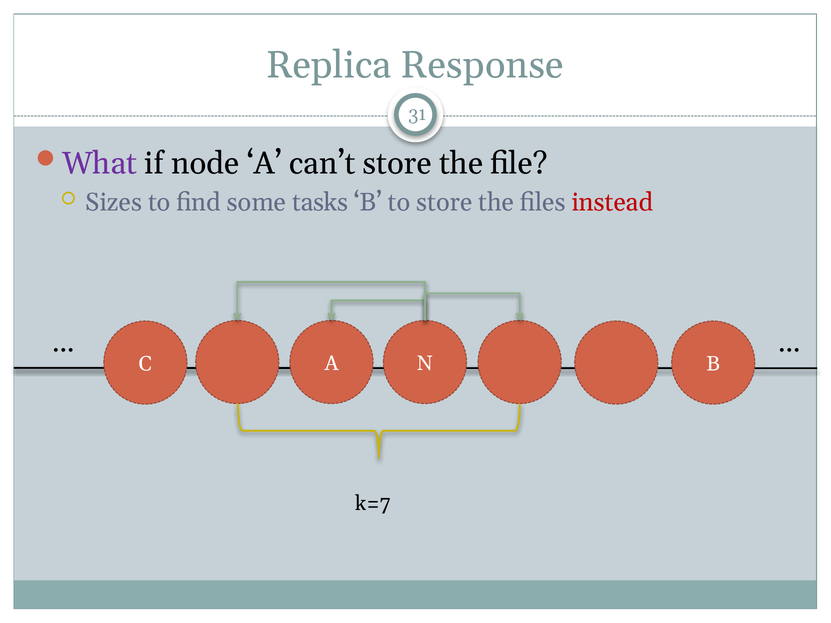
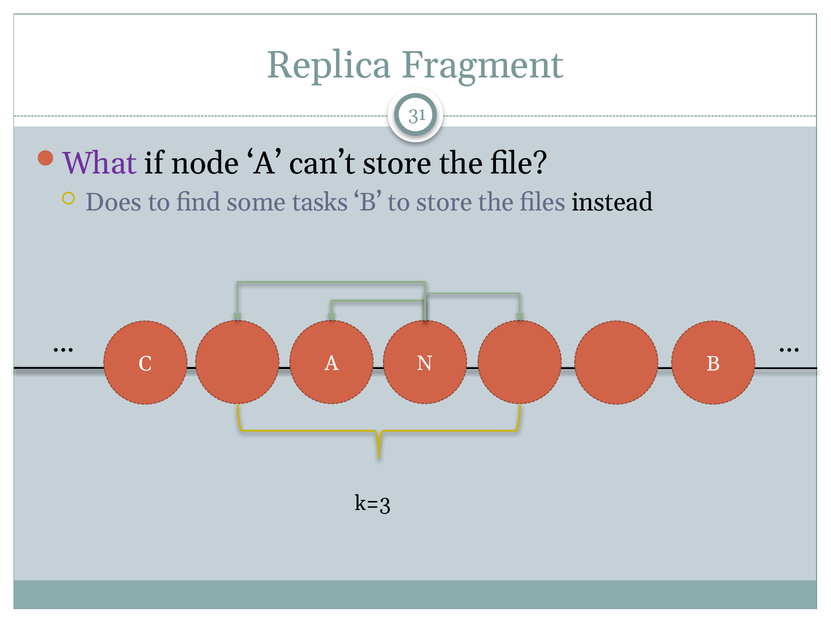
Response: Response -> Fragment (482, 65)
Sizes: Sizes -> Does (114, 202)
instead colour: red -> black (612, 202)
k=7: k=7 -> k=3 (373, 504)
